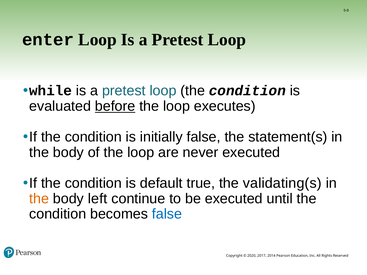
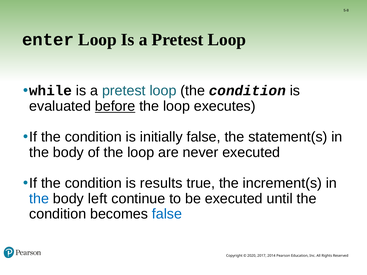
default: default -> results (161, 183)
validating(s: validating(s -> increment(s (282, 183)
the colour: orange -> blue (39, 199)
